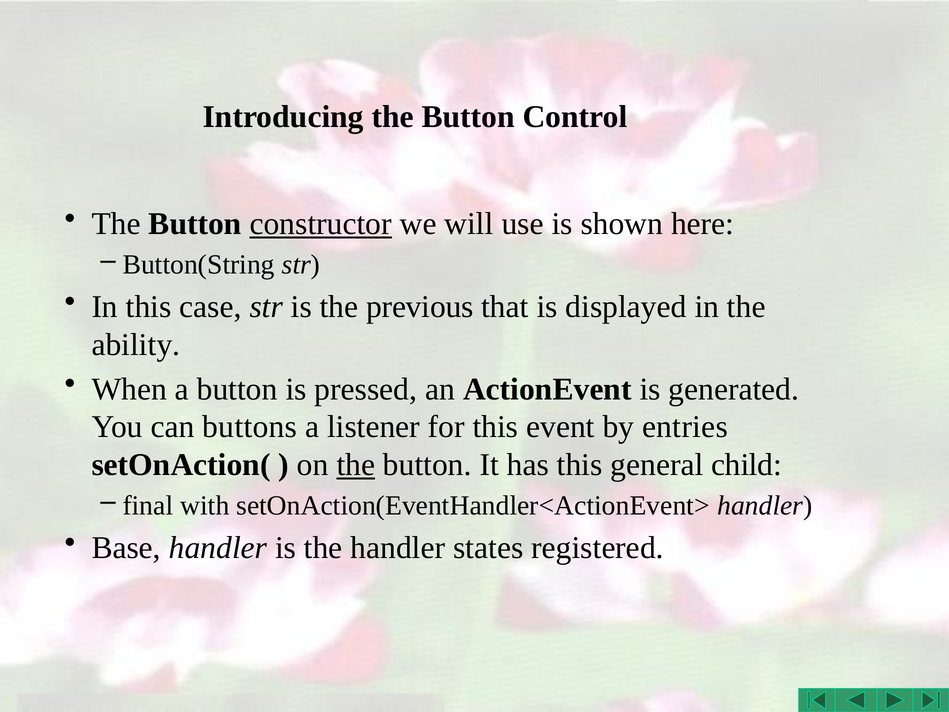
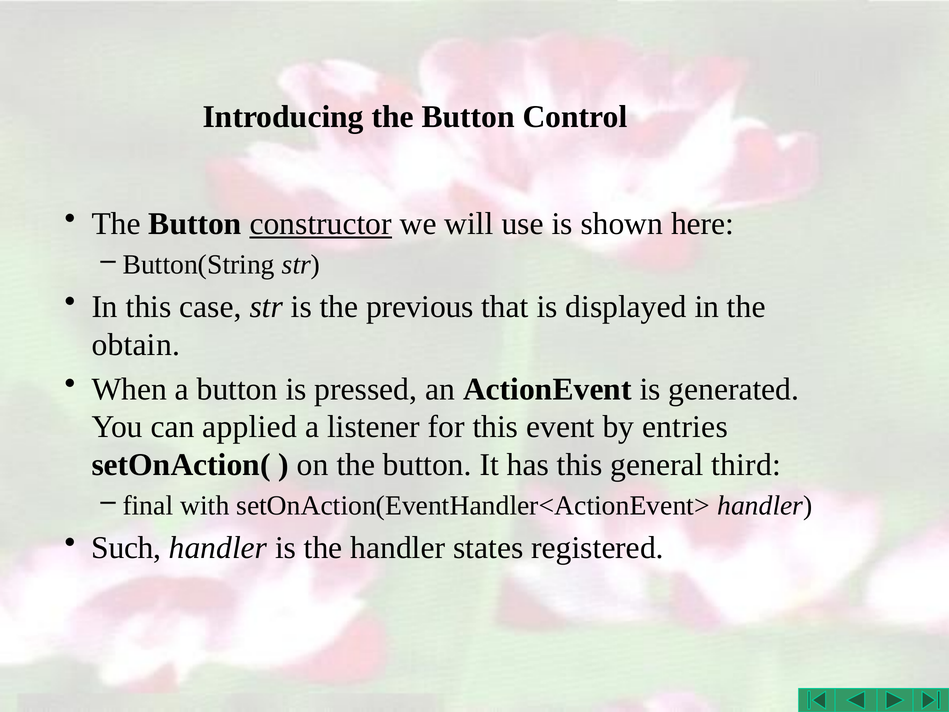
ability: ability -> obtain (136, 345)
buttons: buttons -> applied (250, 427)
the underline: present -> none (356, 465)
child: child -> third (746, 465)
Base: Base -> Such (126, 548)
